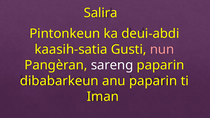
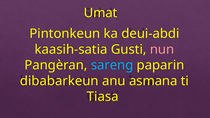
Salira: Salira -> Umat (101, 13)
sareng colour: white -> light blue (112, 65)
anu paparin: paparin -> asmana (153, 81)
Iman: Iman -> Tiasa (103, 97)
